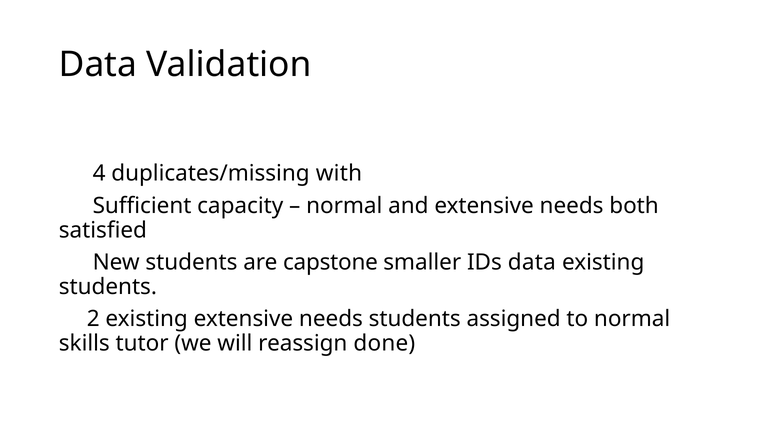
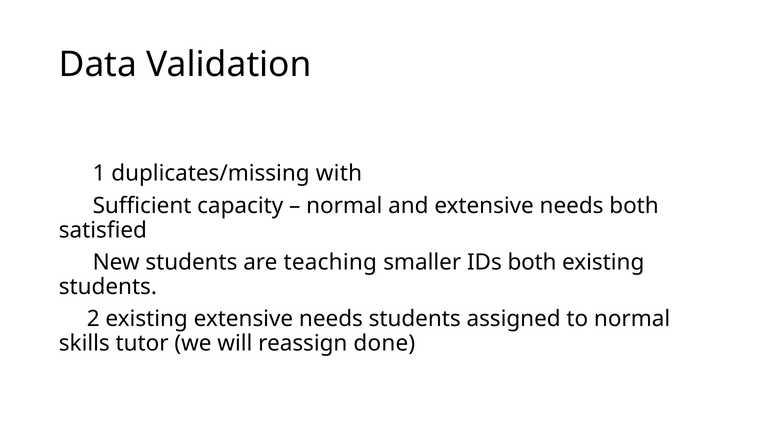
4: 4 -> 1 (99, 174)
capstone: capstone -> teaching (330, 263)
IDs data: data -> both (532, 263)
